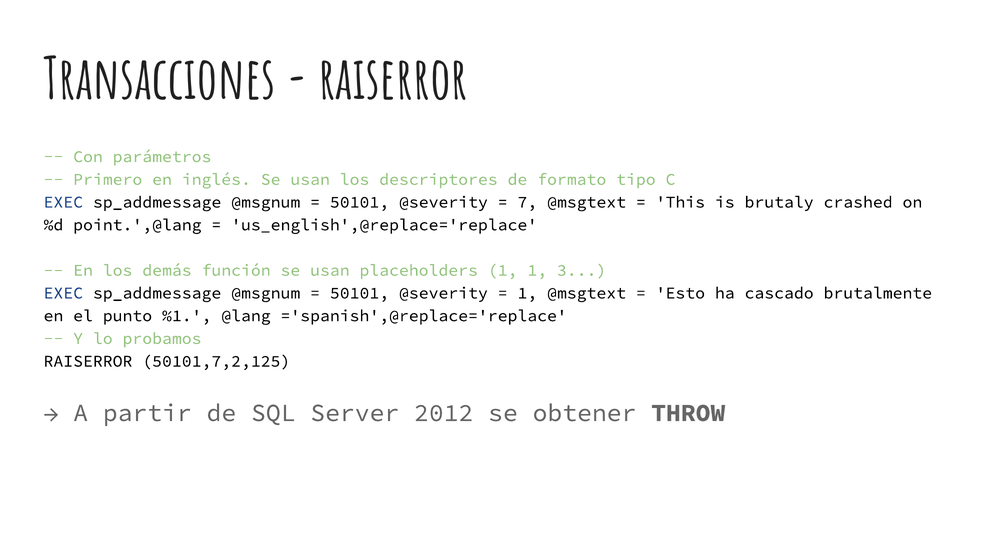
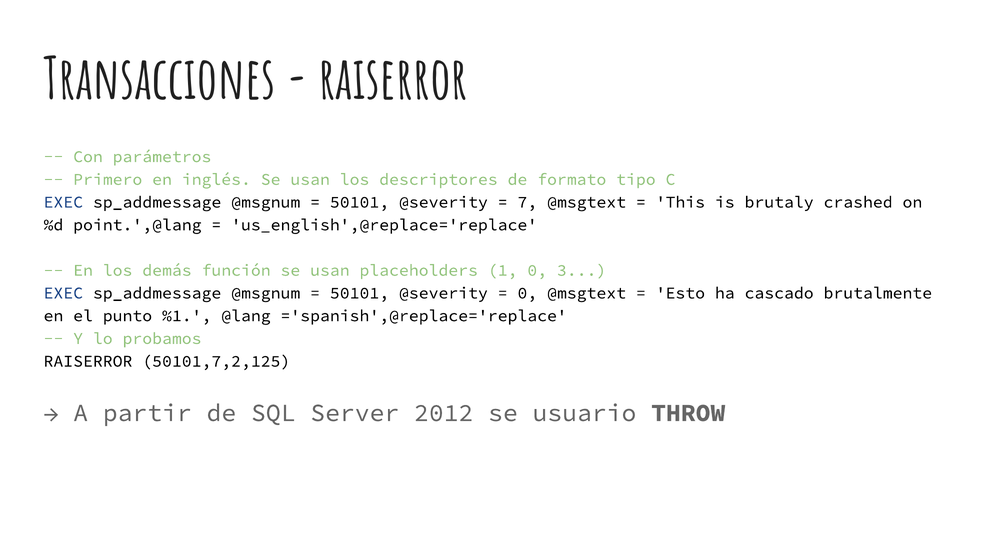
1 1: 1 -> 0 (537, 270)
1: 1 -> 0 (527, 293)
obtener: obtener -> usuario (584, 413)
